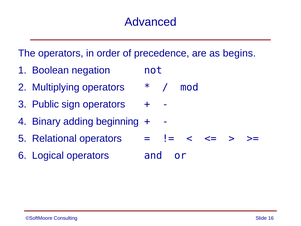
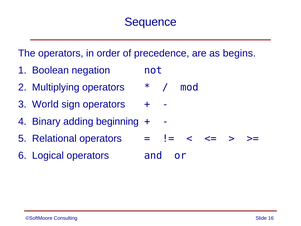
Advanced: Advanced -> Sequence (151, 22)
Public: Public -> World (45, 104)
